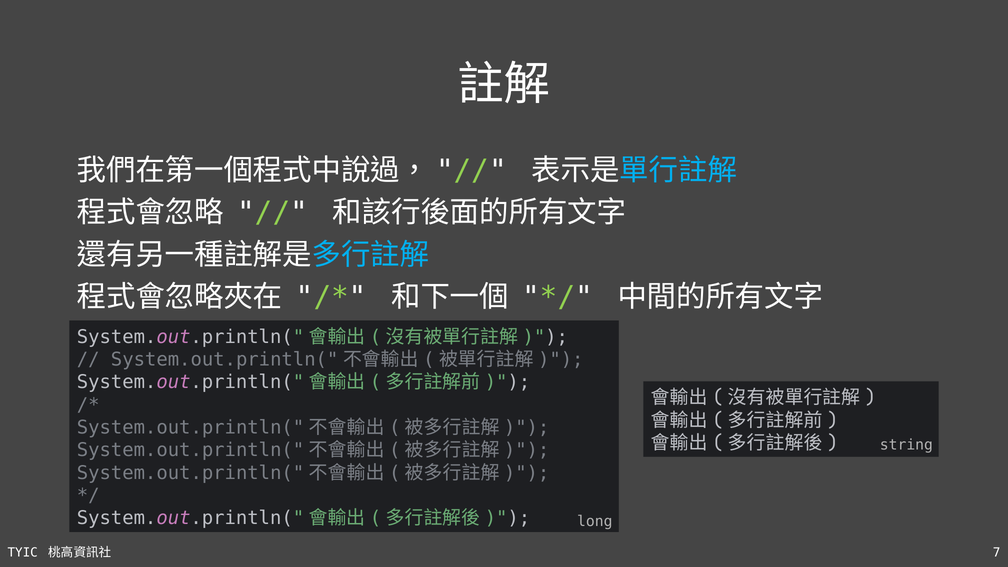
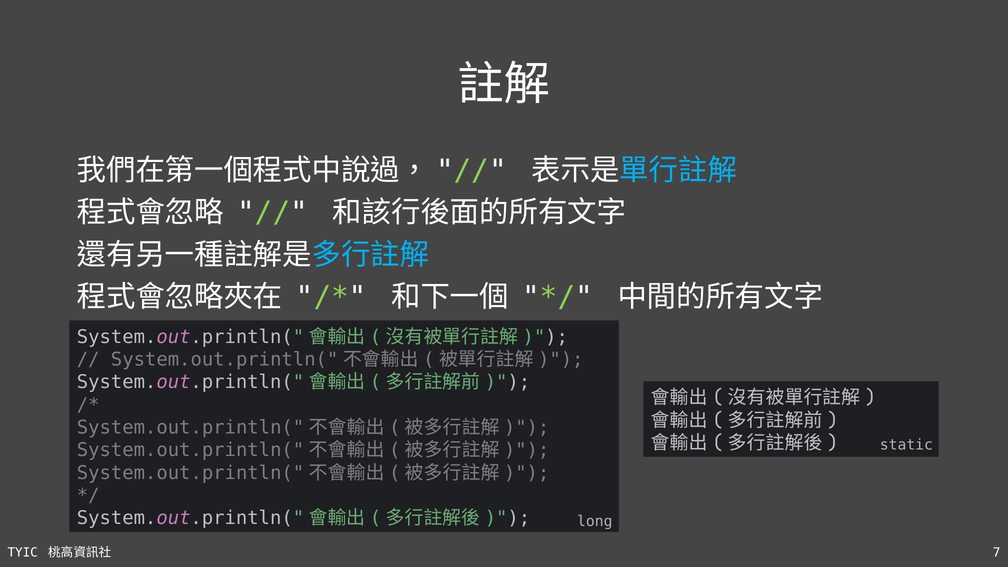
string: string -> static (906, 445)
